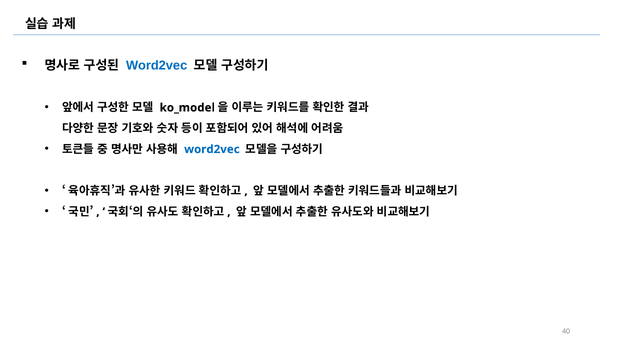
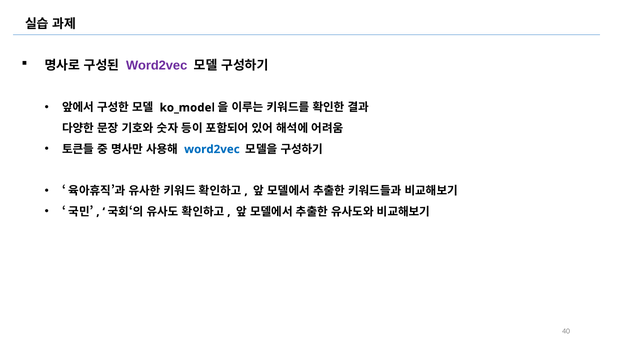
Word2vec colour: blue -> purple (157, 65)
